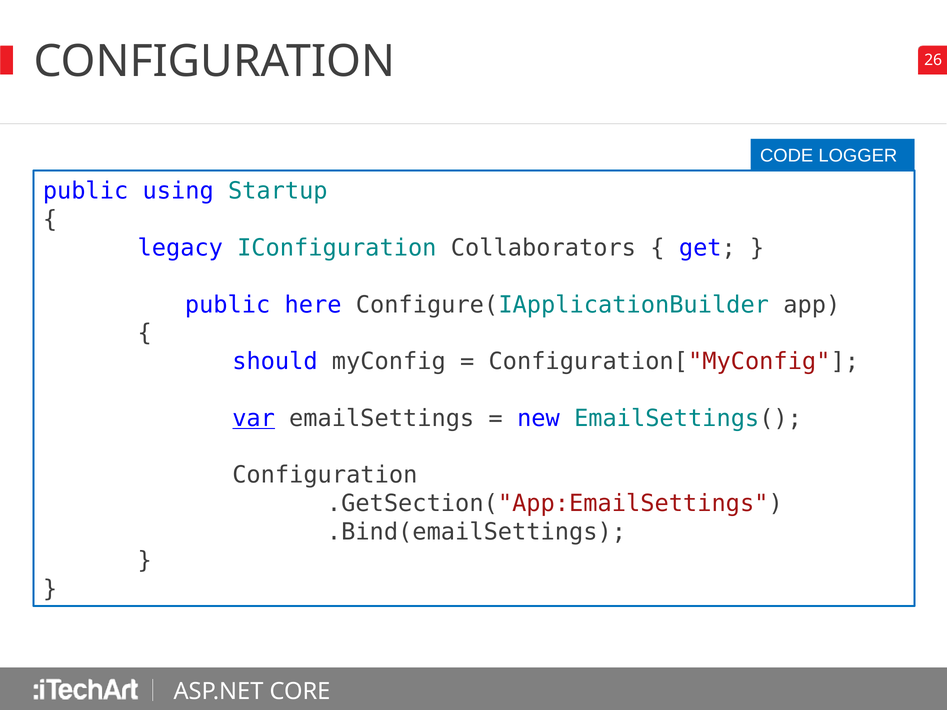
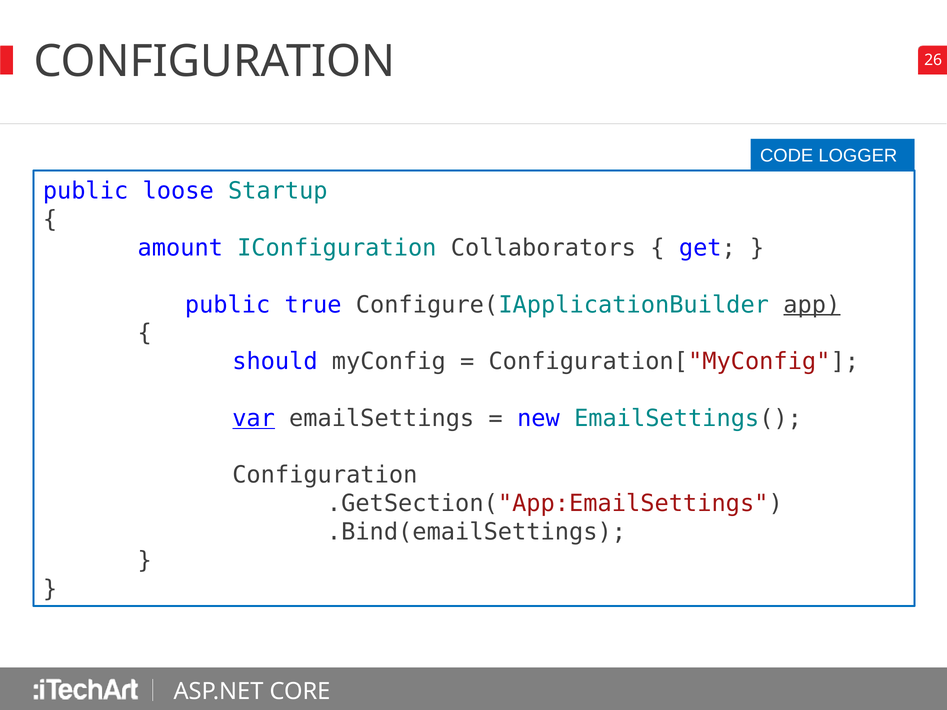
using: using -> loose (178, 191)
legacy: legacy -> amount (180, 248)
here: here -> true (313, 305)
app underline: none -> present (812, 305)
